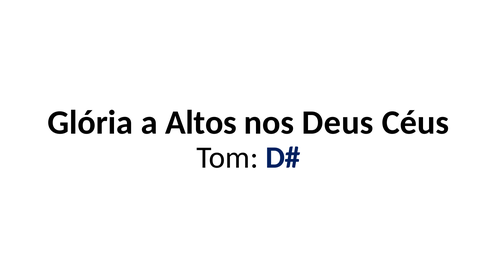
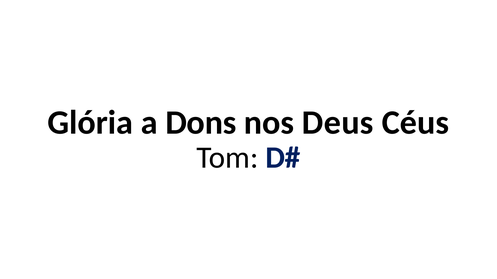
Altos: Altos -> Dons (201, 123)
